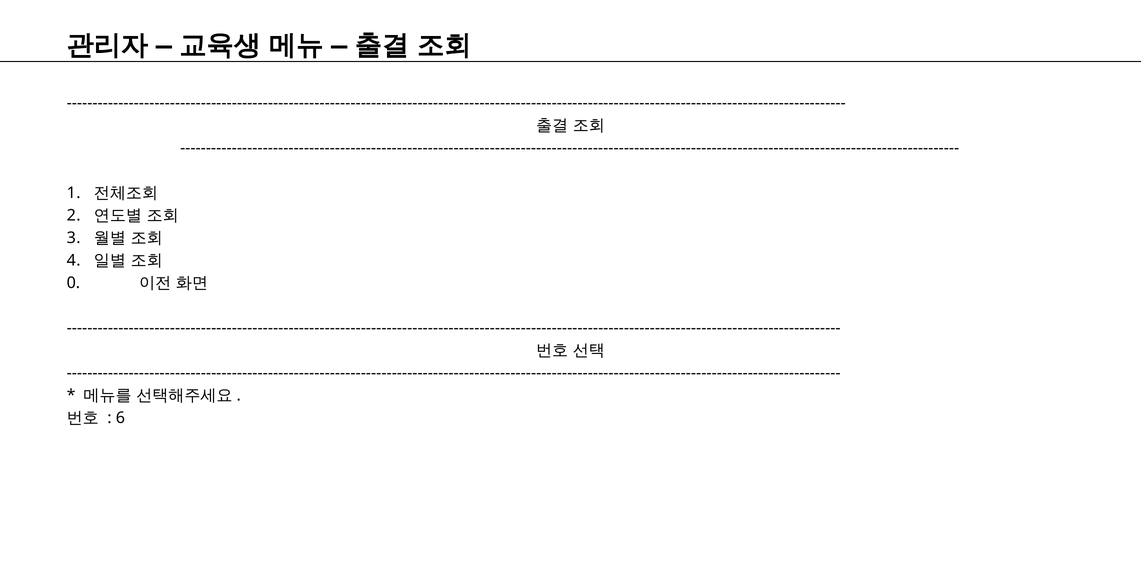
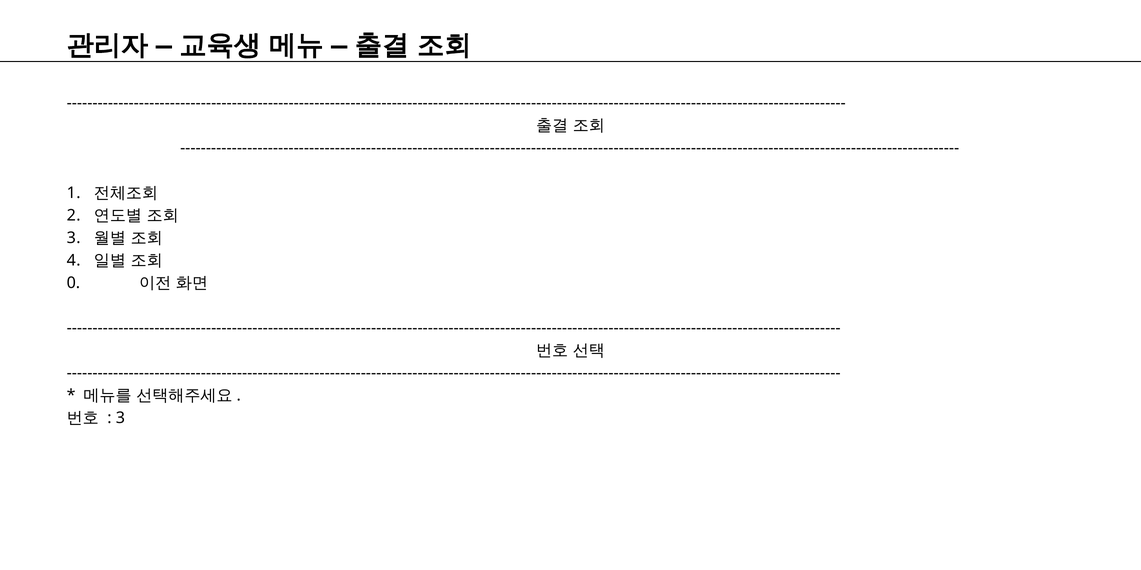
6: 6 -> 3 (120, 418)
